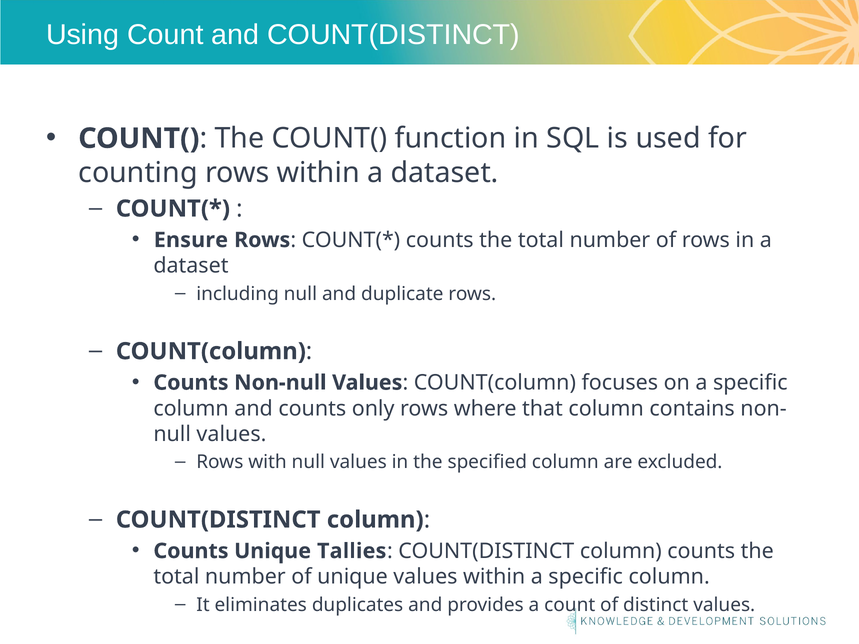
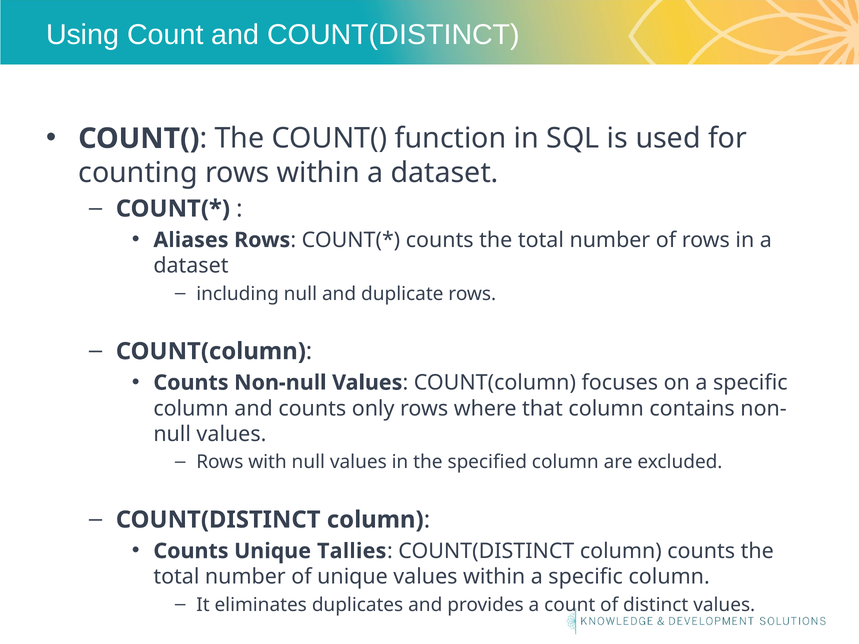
Ensure: Ensure -> Aliases (191, 240)
